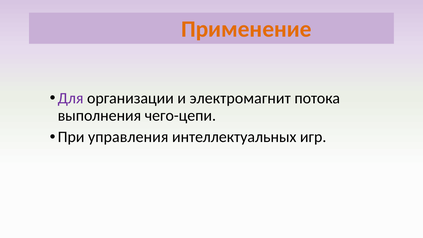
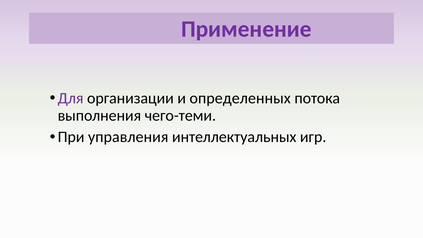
Применение colour: orange -> purple (246, 29)
электромагнит: электромагнит -> определенных (240, 98)
чего-цепи: чего-цепи -> чего-теми (180, 115)
